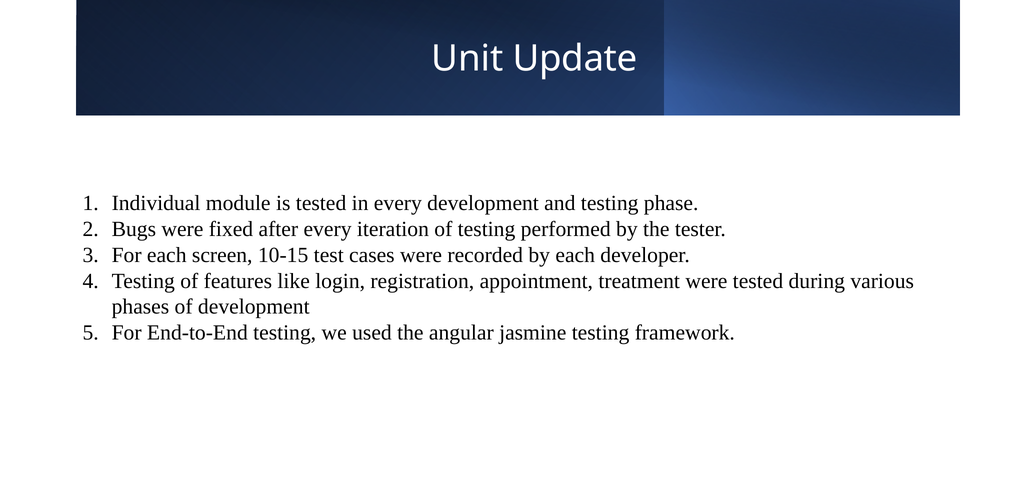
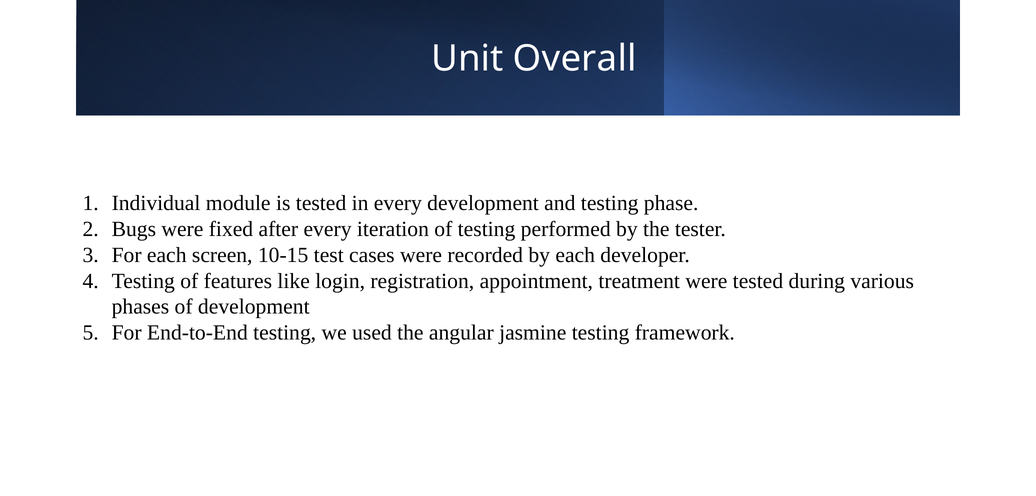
Update: Update -> Overall (575, 59)
